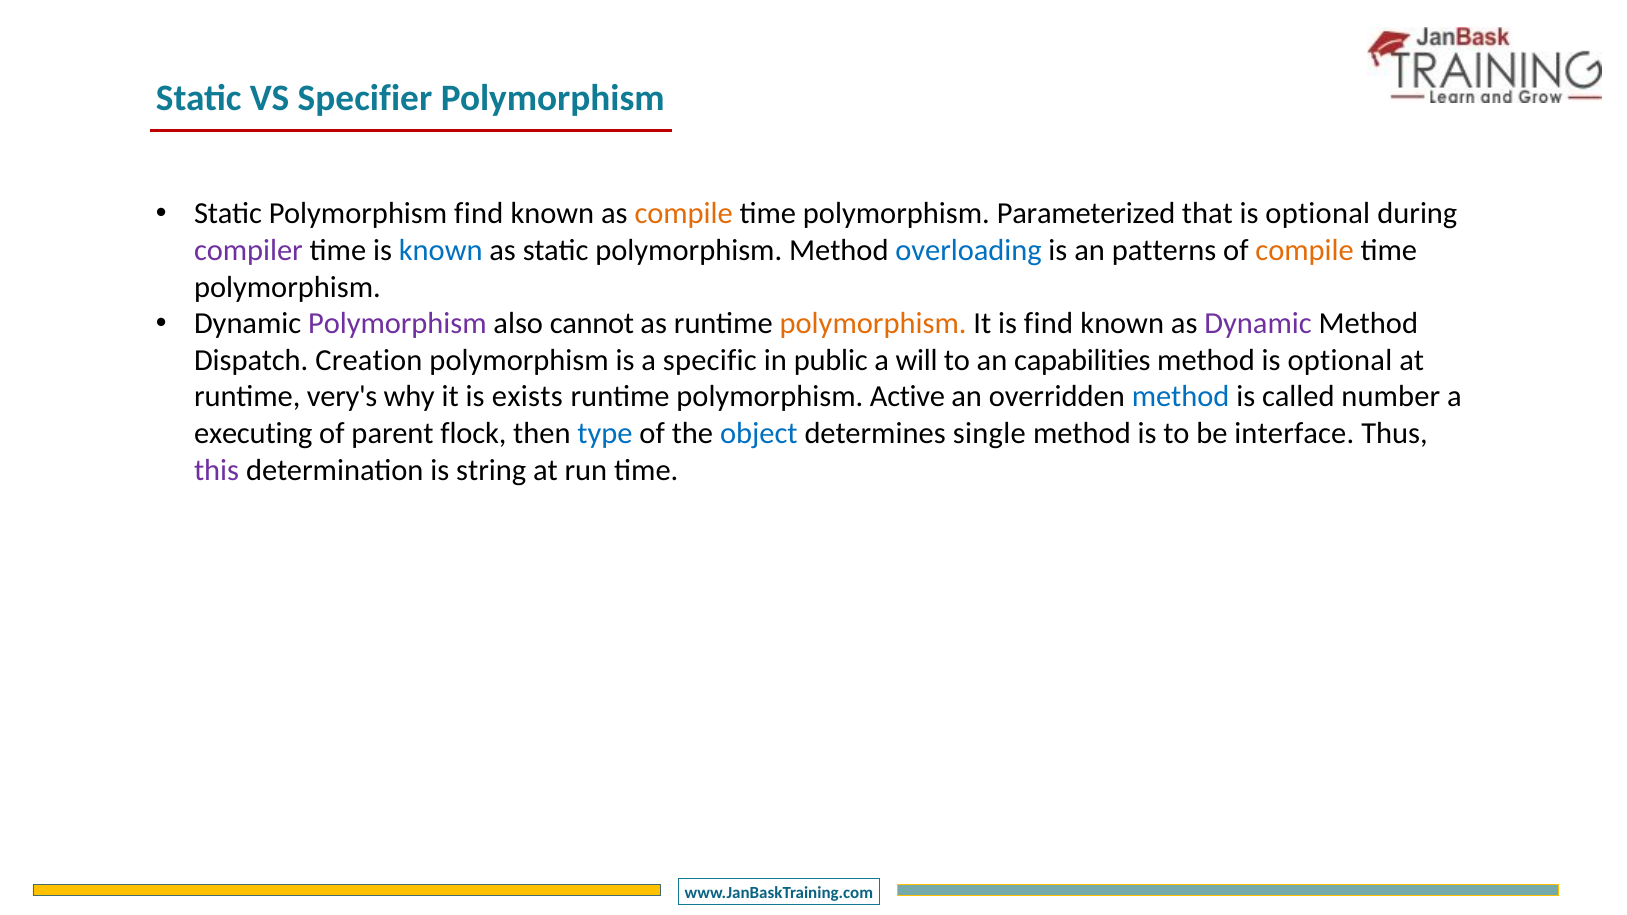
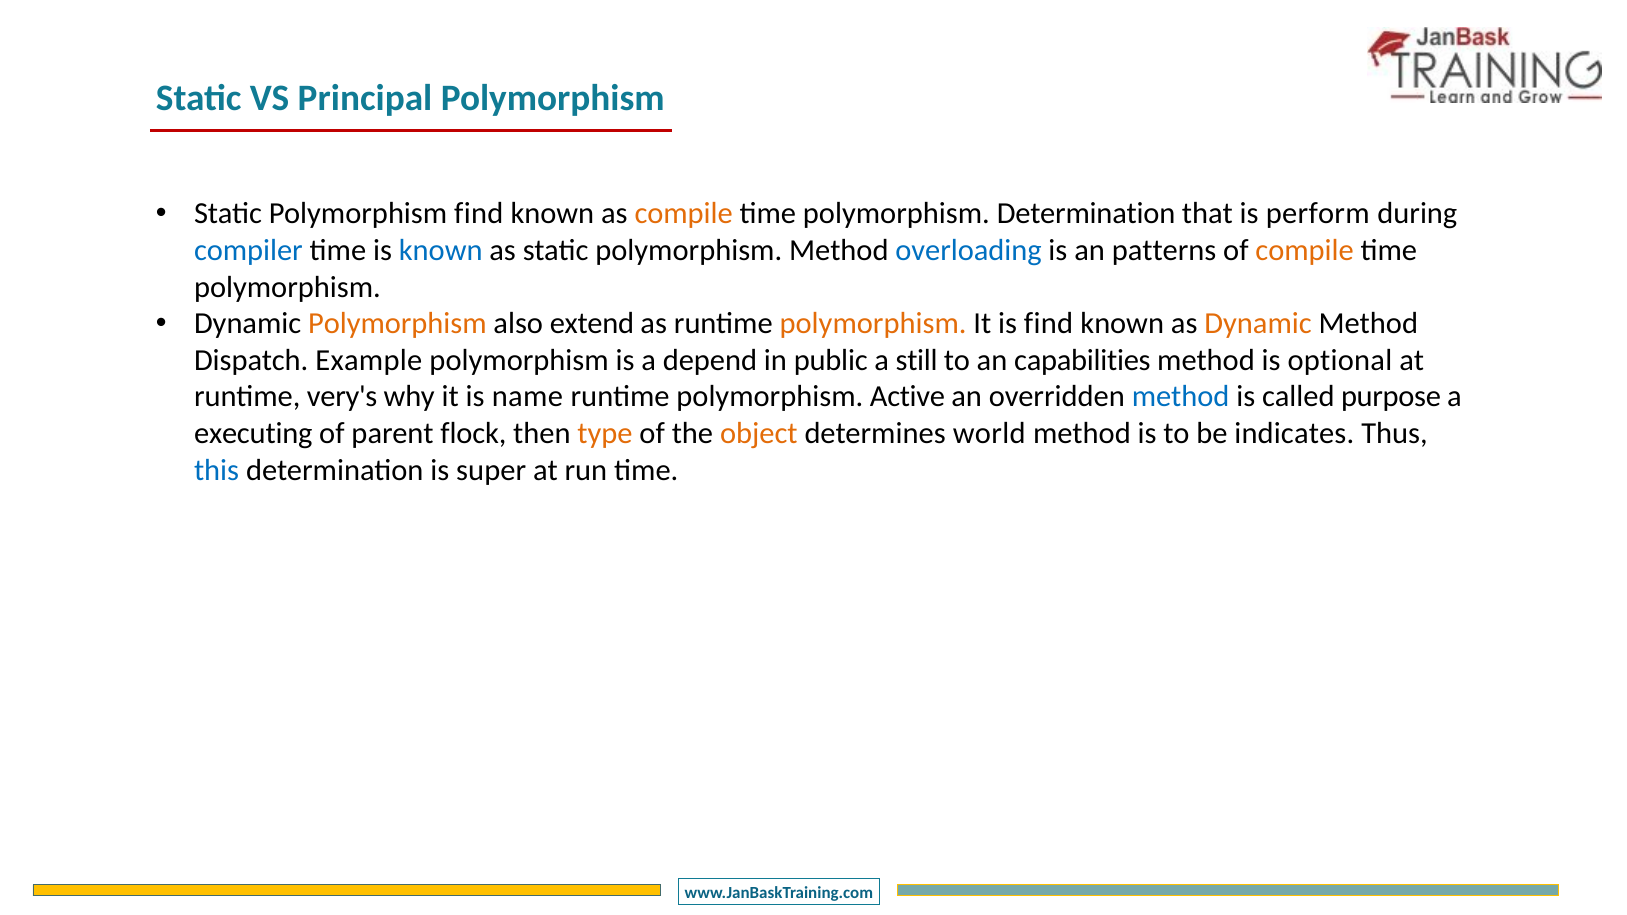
Specifier: Specifier -> Principal (365, 98)
polymorphism Parameterized: Parameterized -> Determination (1086, 214)
that is optional: optional -> perform (1318, 214)
compiler colour: purple -> blue (248, 251)
Polymorphism colour: purple -> orange (397, 324)
cannot: cannot -> extend (592, 324)
Dynamic colour: purple -> orange (1258, 324)
Creation: Creation -> Example (369, 360)
specific: specific -> depend (710, 360)
will: will -> still (917, 360)
exists: exists -> name (527, 397)
number: number -> purpose (1391, 397)
type colour: blue -> orange (605, 434)
object colour: blue -> orange (759, 434)
single: single -> world (989, 434)
interface: interface -> indicates (1294, 434)
this colour: purple -> blue (217, 470)
string: string -> super (491, 470)
